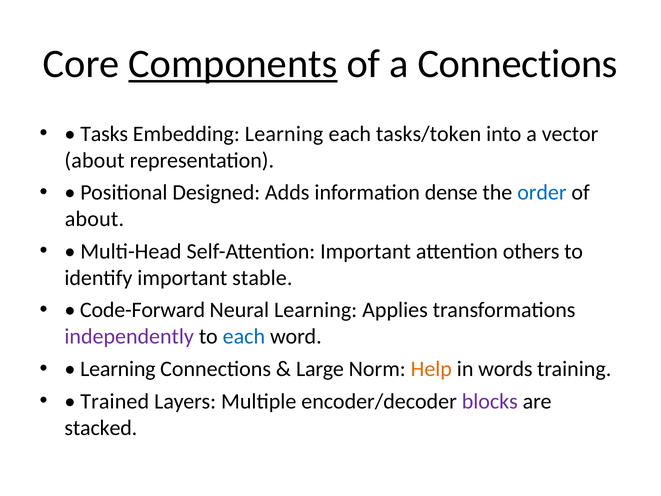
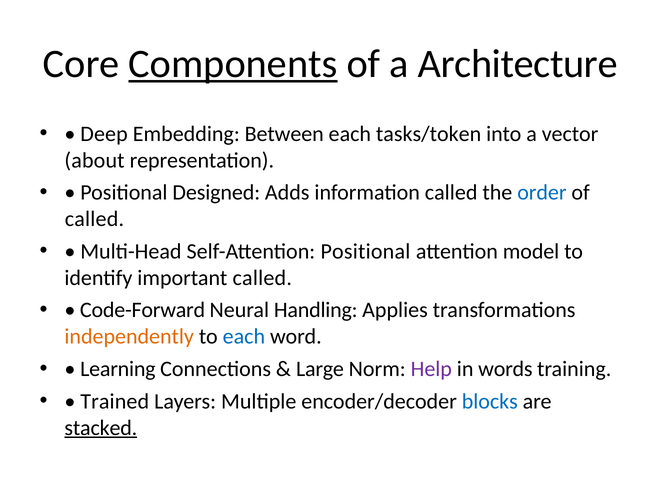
a Connections: Connections -> Architecture (518, 64)
Tasks: Tasks -> Deep (104, 134)
Embedding Learning: Learning -> Between (284, 134)
information dense: dense -> called (451, 193)
about: about -> called (94, 219)
Self-Attention Important: Important -> Positional (365, 251)
others: others -> model (531, 251)
important stable: stable -> called (262, 278)
Neural Learning: Learning -> Handling (316, 310)
independently colour: purple -> orange (129, 336)
Help colour: orange -> purple (431, 369)
blocks colour: purple -> blue (490, 401)
stacked underline: none -> present (101, 428)
